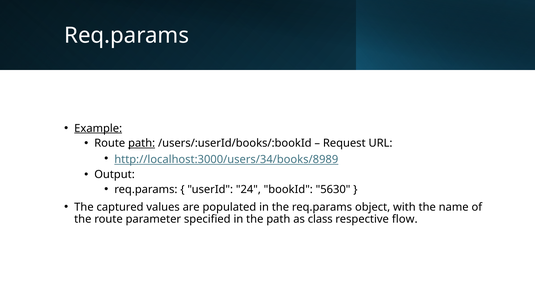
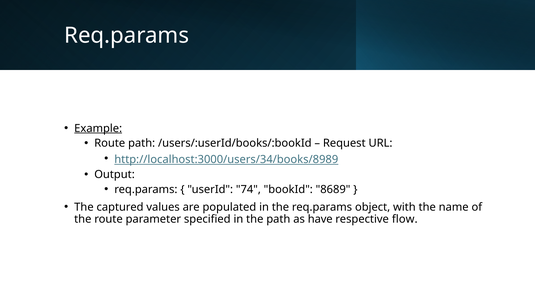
path underline: present -> none (142, 143)
24: 24 -> 74 (248, 189)
5630: 5630 -> 8689 (333, 189)
class: class -> have (320, 219)
